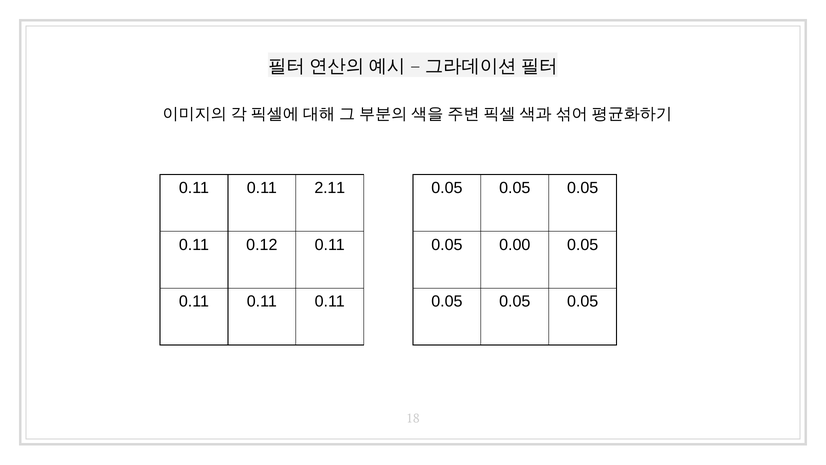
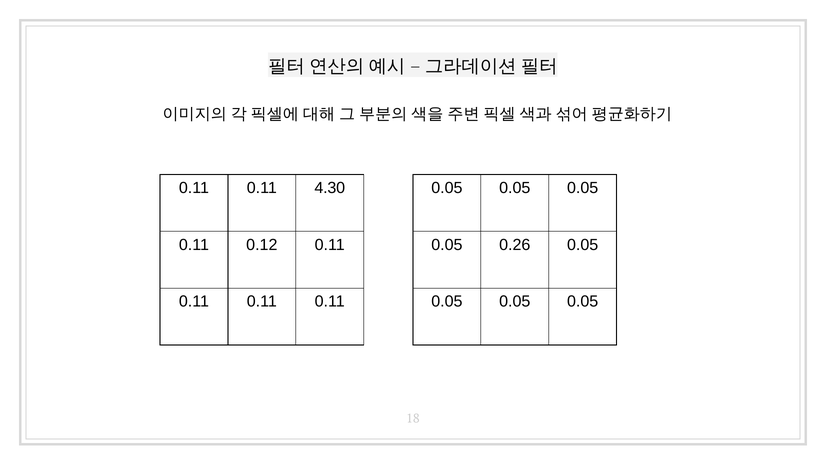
2.11: 2.11 -> 4.30 (330, 188)
0.00: 0.00 -> 0.26 (515, 245)
